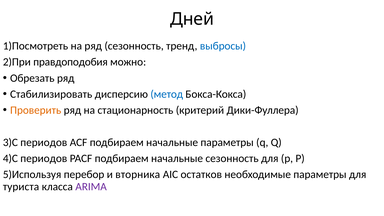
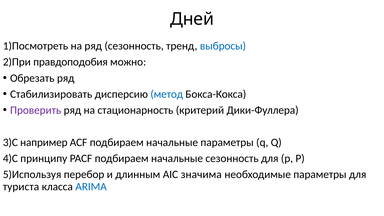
Проверить colour: orange -> purple (36, 110)
3)С периодов: периодов -> например (44, 142)
4)С периодов: периодов -> принципу (44, 158)
вторника: вторника -> длинным (138, 175)
остатков: остатков -> значима (201, 175)
ARIMA colour: purple -> blue (91, 187)
